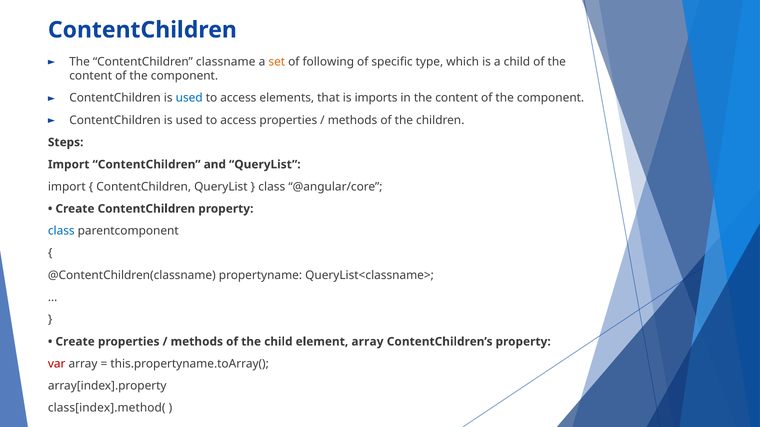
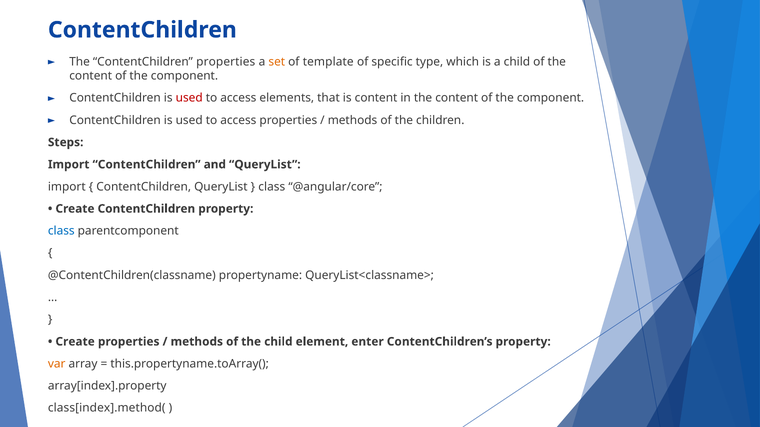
ContentChildren classname: classname -> properties (226, 62)
following: following -> template (328, 62)
used colour: blue -> red (189, 98)
is imports: imports -> content (376, 98)
element array: array -> enter (368, 342)
var colour: red -> orange (57, 364)
